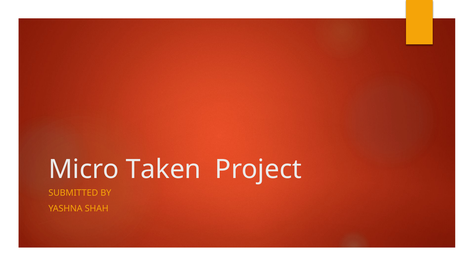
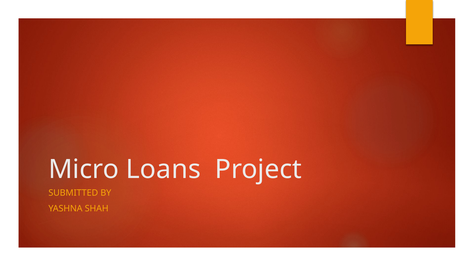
Taken: Taken -> Loans (163, 170)
